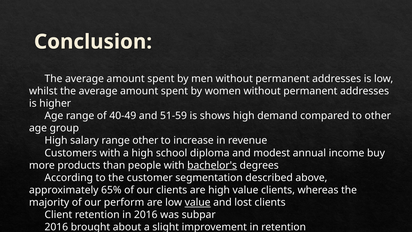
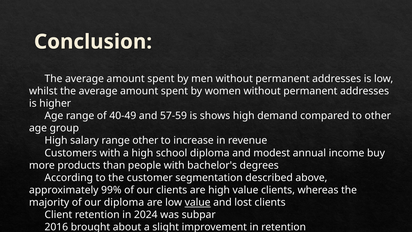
51-59: 51-59 -> 57-59 (174, 116)
bachelor's underline: present -> none (212, 165)
65%: 65% -> 99% (111, 190)
our perform: perform -> diploma (124, 202)
in 2016: 2016 -> 2024 (146, 215)
